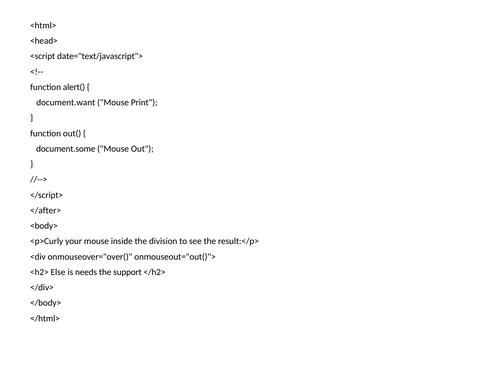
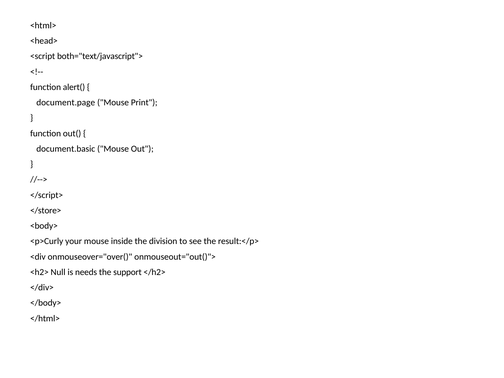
date="text/javascript">: date="text/javascript"> -> both="text/javascript"> (100, 56)
document.want: document.want -> document.page (66, 103)
document.some: document.some -> document.basic (66, 149)
</after>: </after> -> </store> (46, 210)
Else: Else -> Null (58, 272)
